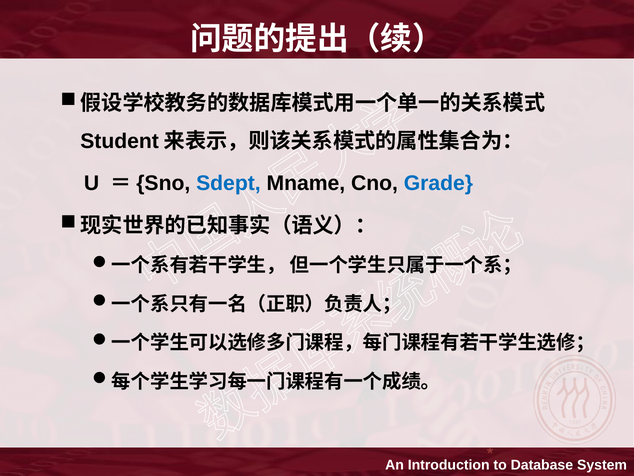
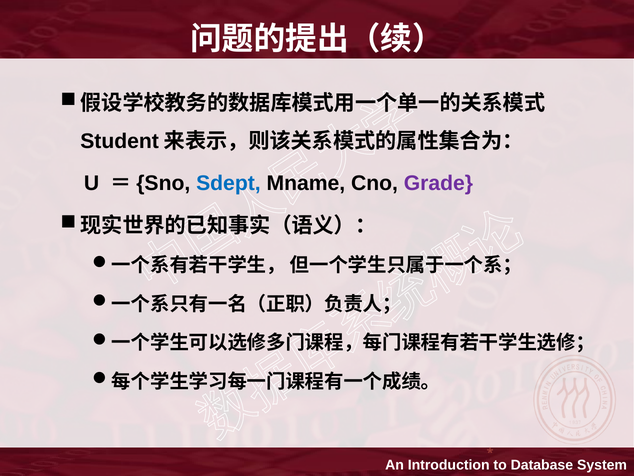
Grade colour: blue -> purple (438, 183)
